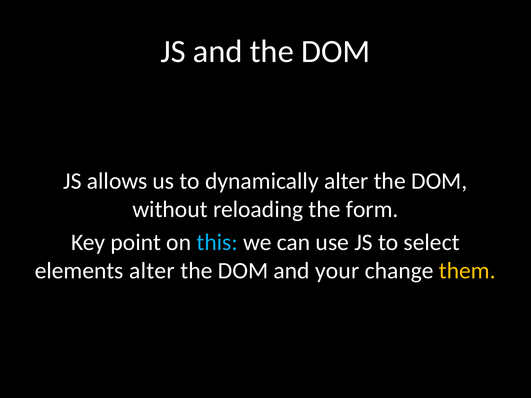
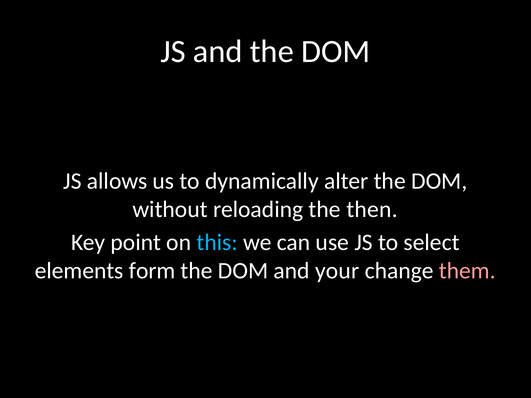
form: form -> then (372, 209)
elements alter: alter -> form (152, 271)
them colour: yellow -> pink (467, 271)
